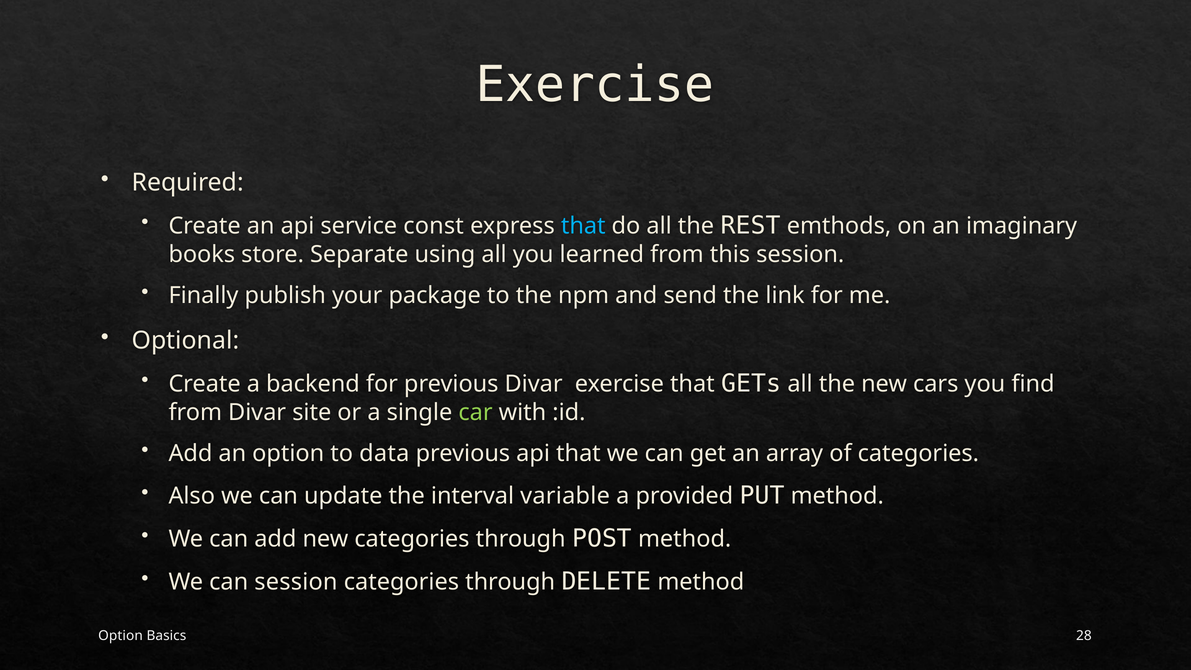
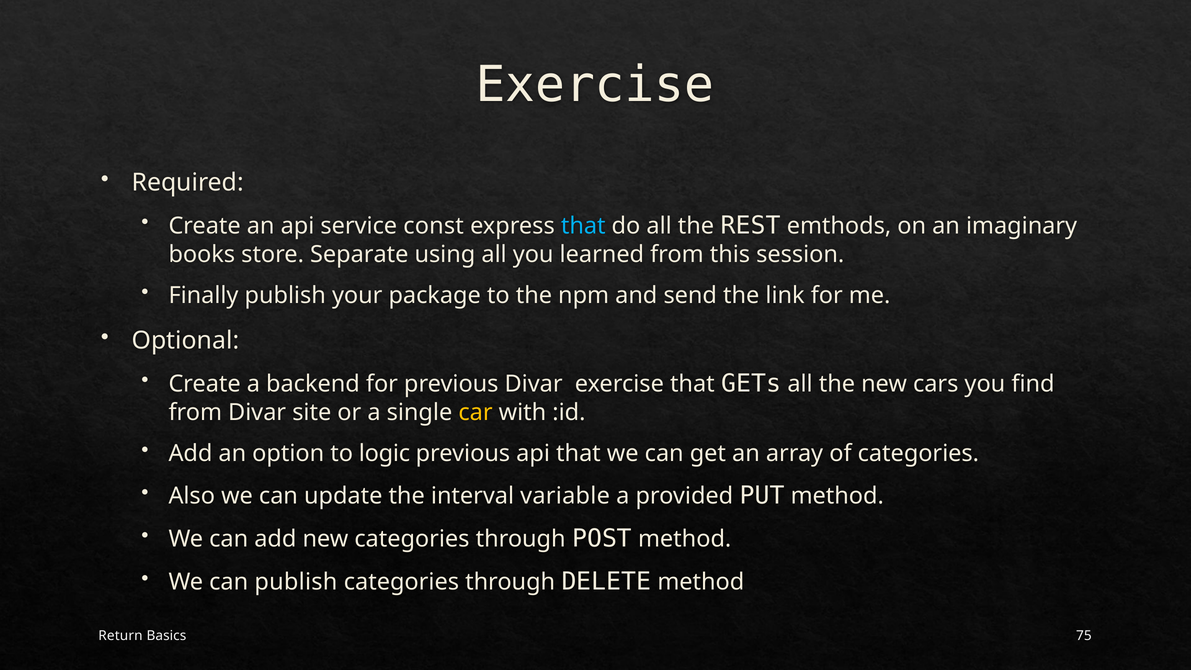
car colour: light green -> yellow (476, 412)
data: data -> logic (385, 453)
can session: session -> publish (296, 582)
Option: Option -> Return (120, 636)
28: 28 -> 75 (1084, 636)
